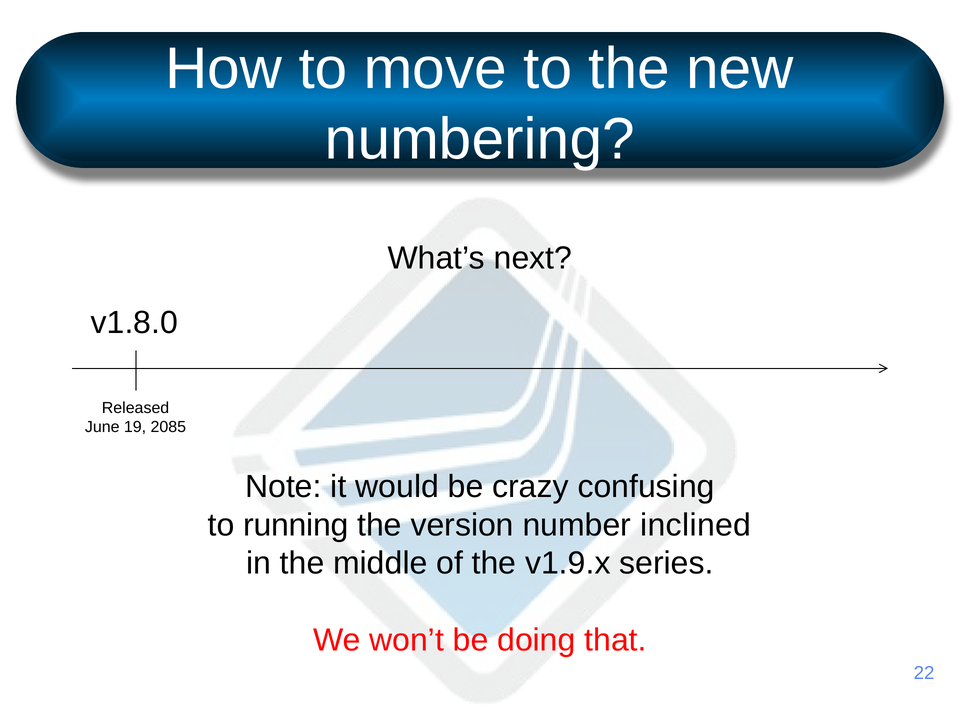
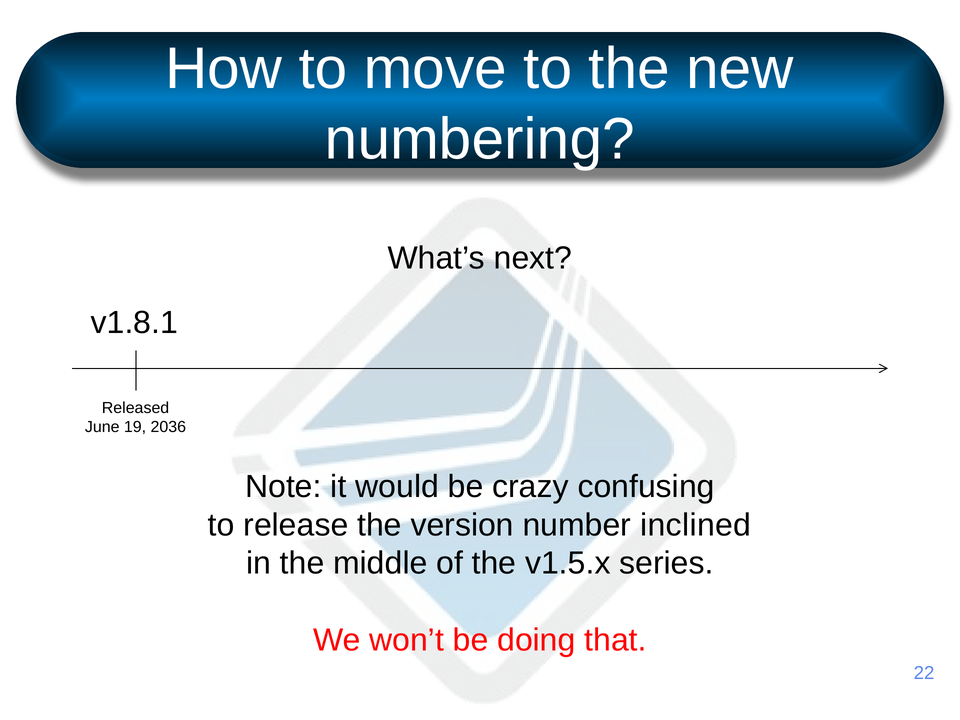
v1.8.0: v1.8.0 -> v1.8.1 (134, 323)
2085: 2085 -> 2036 (168, 427)
running: running -> release (296, 525)
v1.9.x: v1.9.x -> v1.5.x (568, 563)
